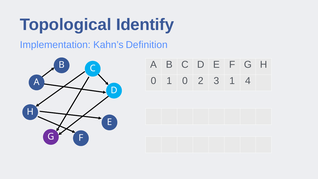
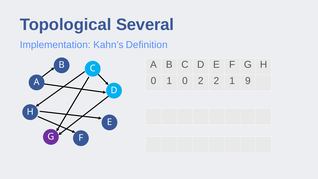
Identify: Identify -> Several (145, 25)
2 3: 3 -> 2 (216, 81)
4: 4 -> 9 (248, 81)
